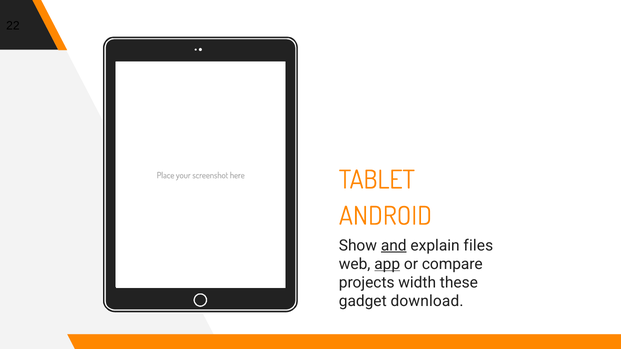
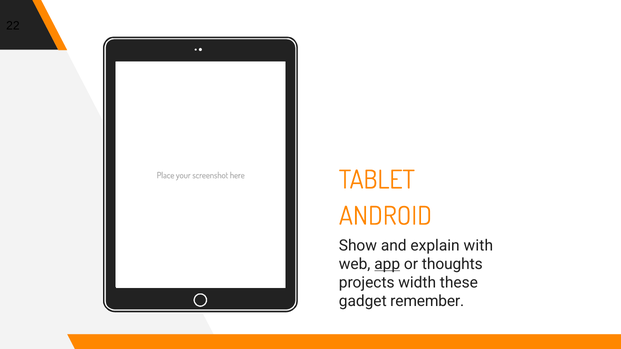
and underline: present -> none (394, 246)
files: files -> with (478, 246)
compare: compare -> thoughts (452, 264)
download: download -> remember (427, 302)
